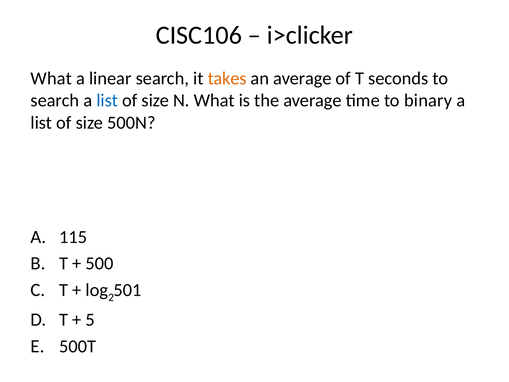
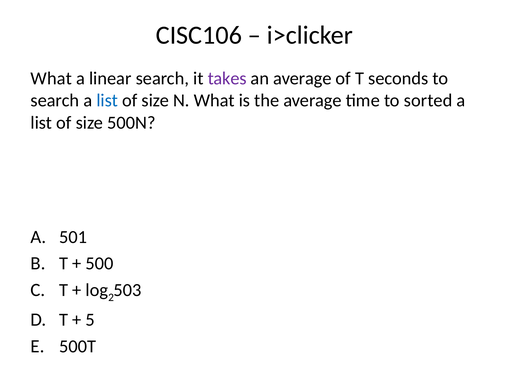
takes colour: orange -> purple (227, 78)
binary: binary -> sorted (428, 101)
115: 115 -> 501 (73, 237)
501: 501 -> 503 (127, 290)
